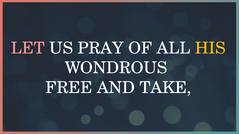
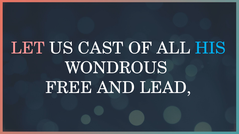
PRAY: PRAY -> CAST (101, 48)
HIS colour: yellow -> light blue (210, 48)
TAKE: TAKE -> LEAD (165, 88)
